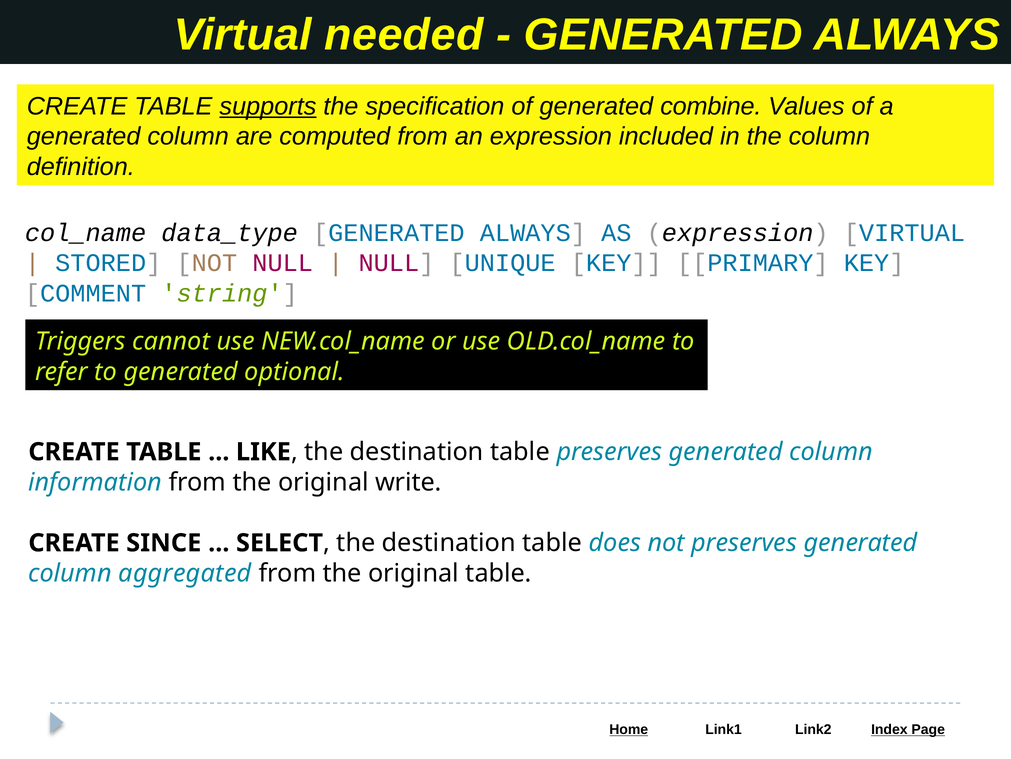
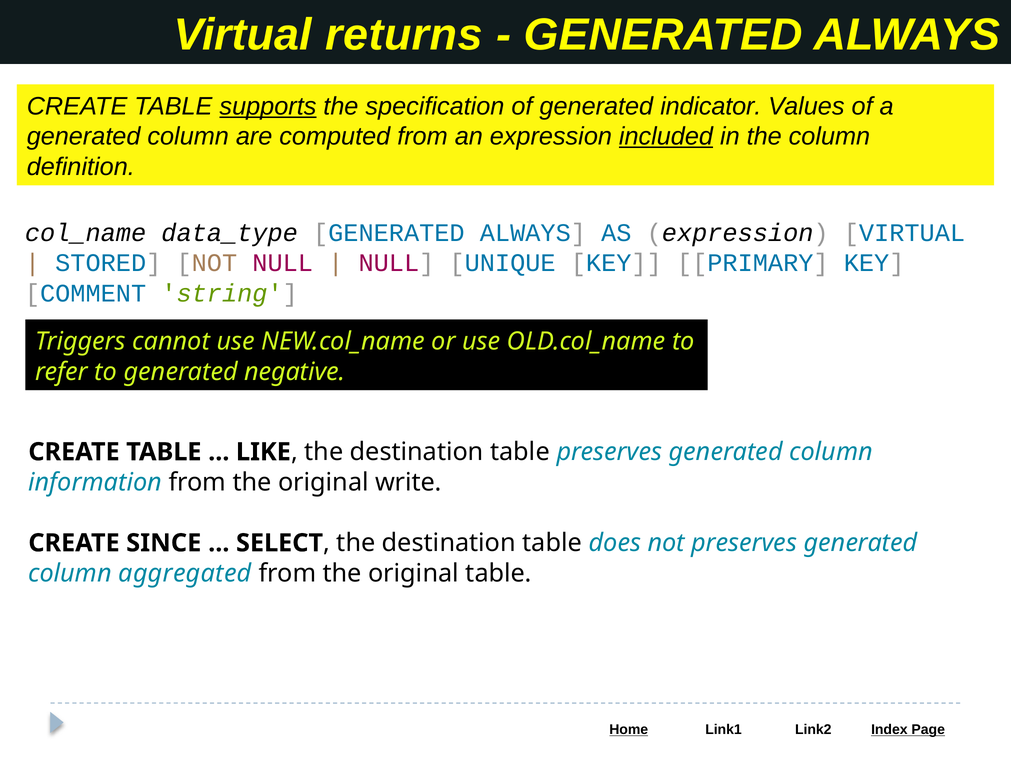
needed: needed -> returns (404, 35)
combine: combine -> indicator (711, 106)
included underline: none -> present (666, 136)
optional: optional -> negative (295, 371)
